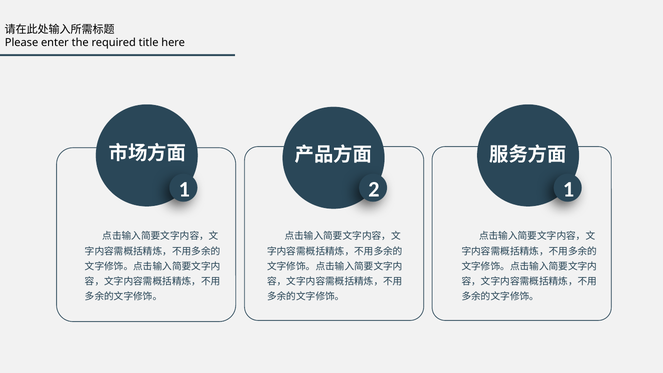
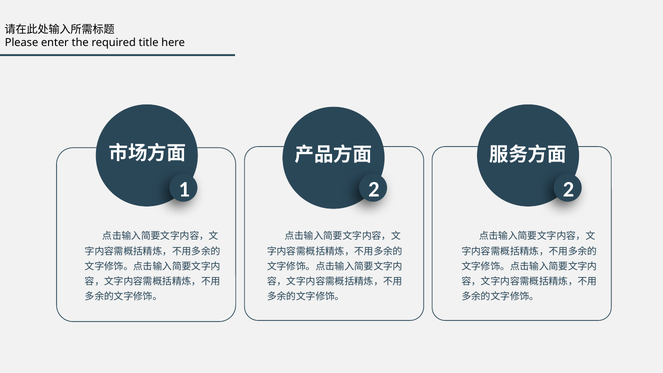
2 1: 1 -> 2 (569, 189)
